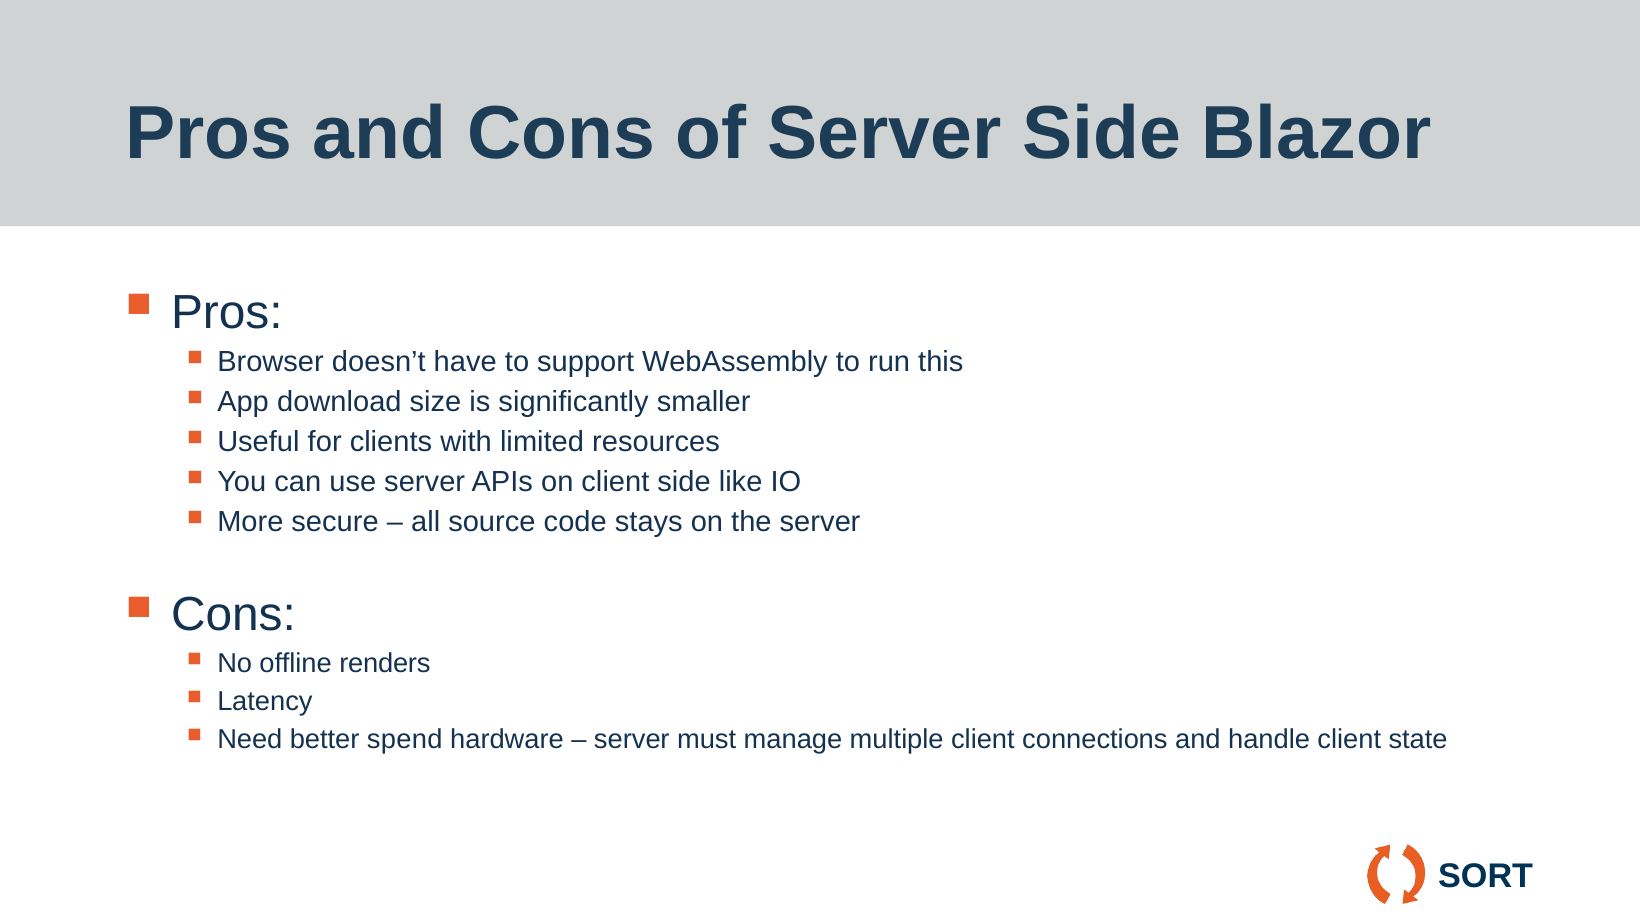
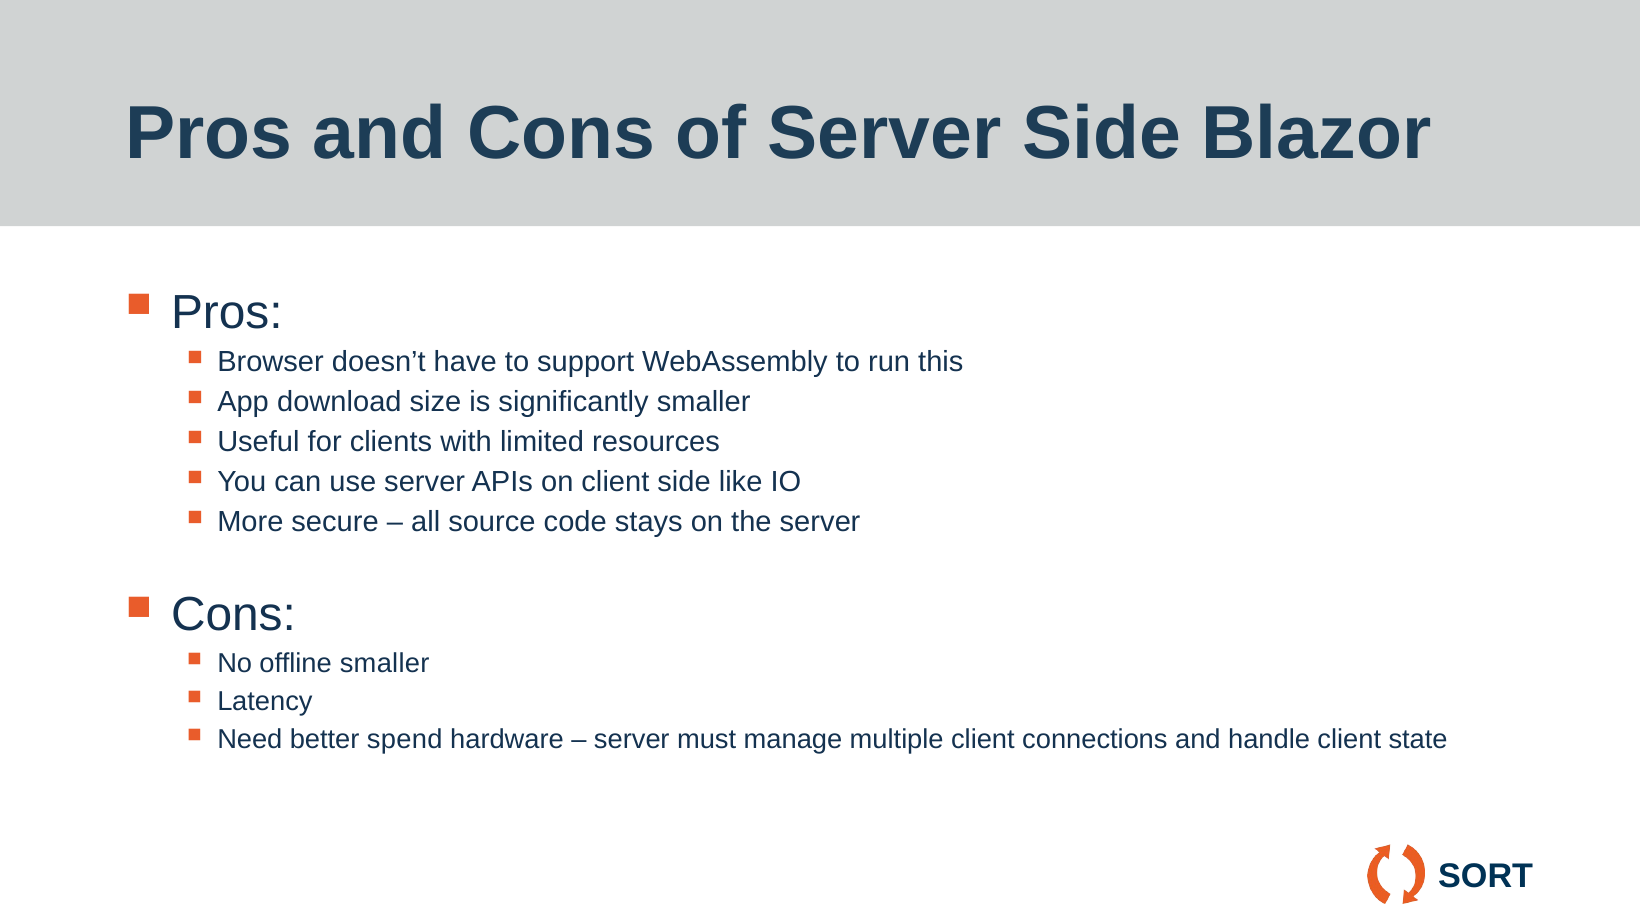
offline renders: renders -> smaller (385, 664)
